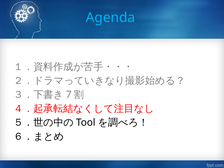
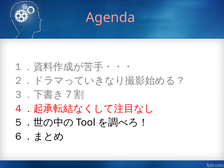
Agenda colour: light blue -> pink (110, 18)
